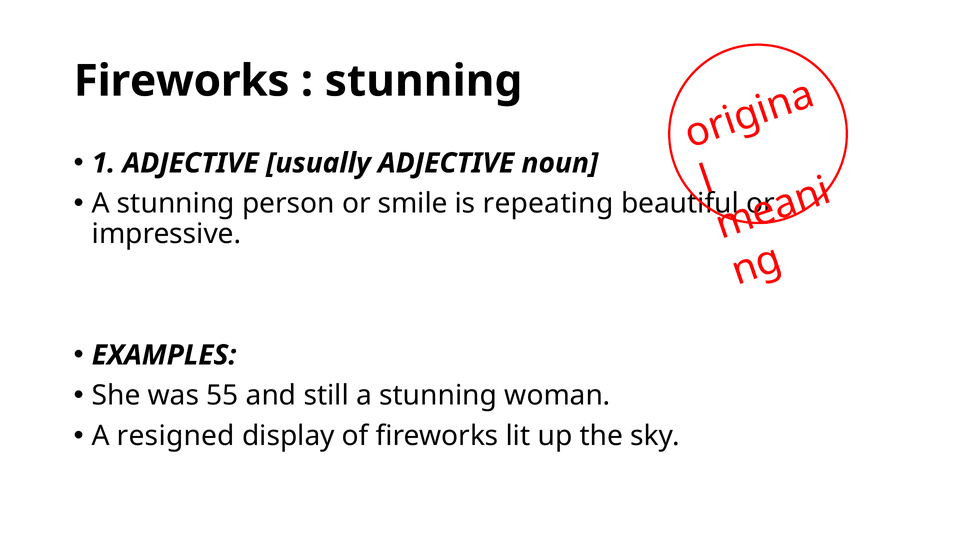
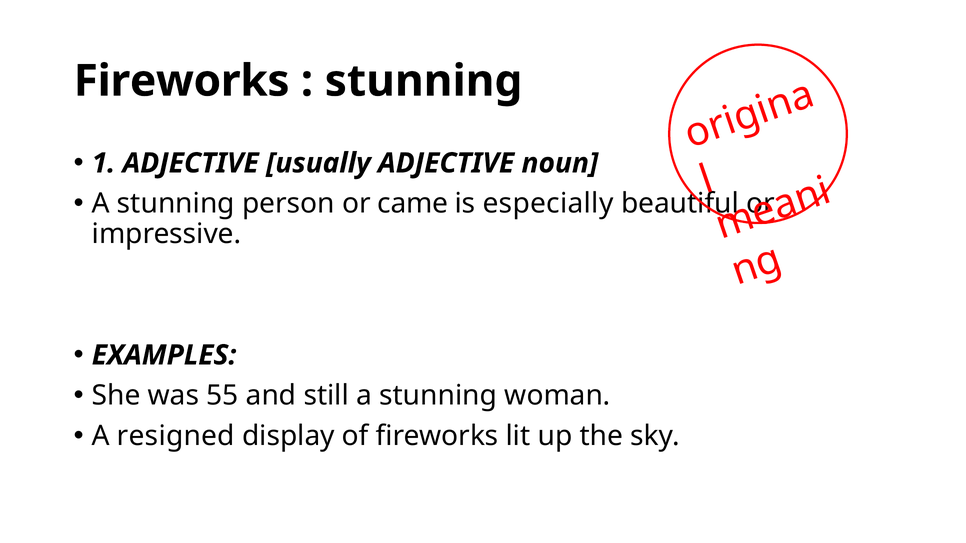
smile: smile -> came (413, 204)
repeating: repeating -> especially (548, 204)
